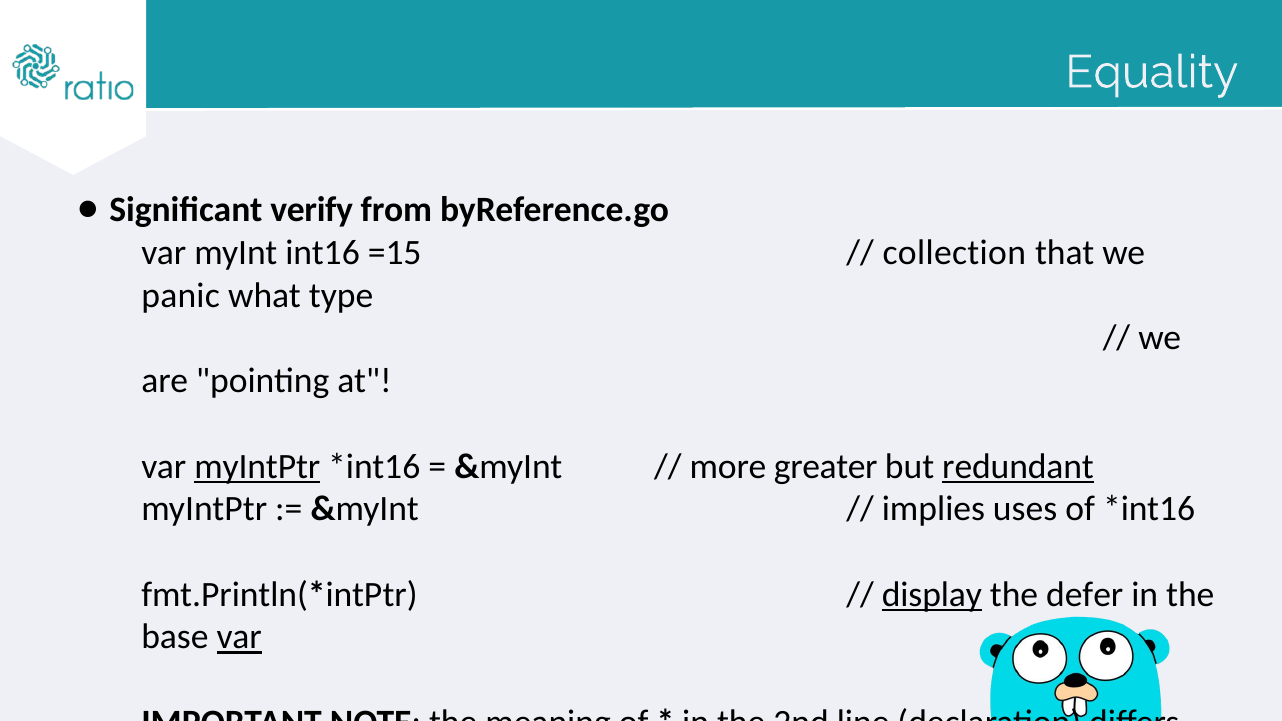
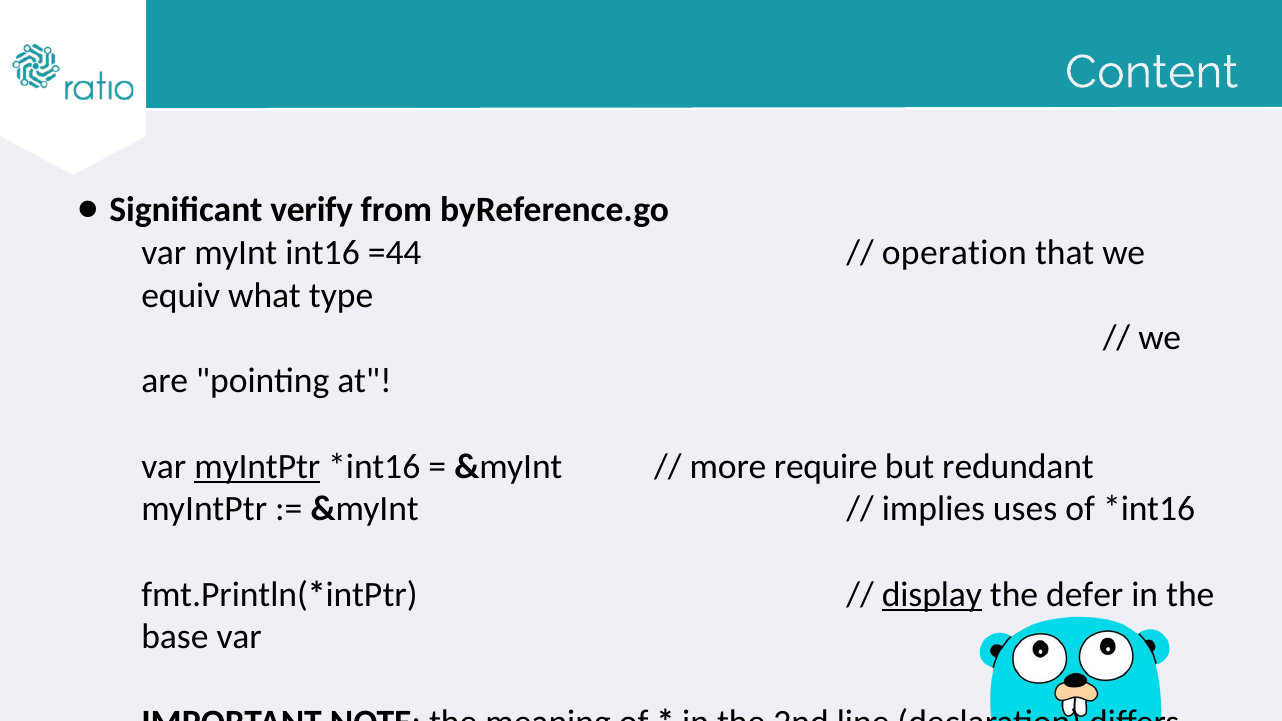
Equality: Equality -> Content (1152, 72)
=15: =15 -> =44 (395, 253)
collection: collection -> operation (954, 253)
panic: panic -> equiv (181, 295)
greater: greater -> require (826, 466)
redundant underline: present -> none (1018, 466)
var underline: present -> none (239, 637)
